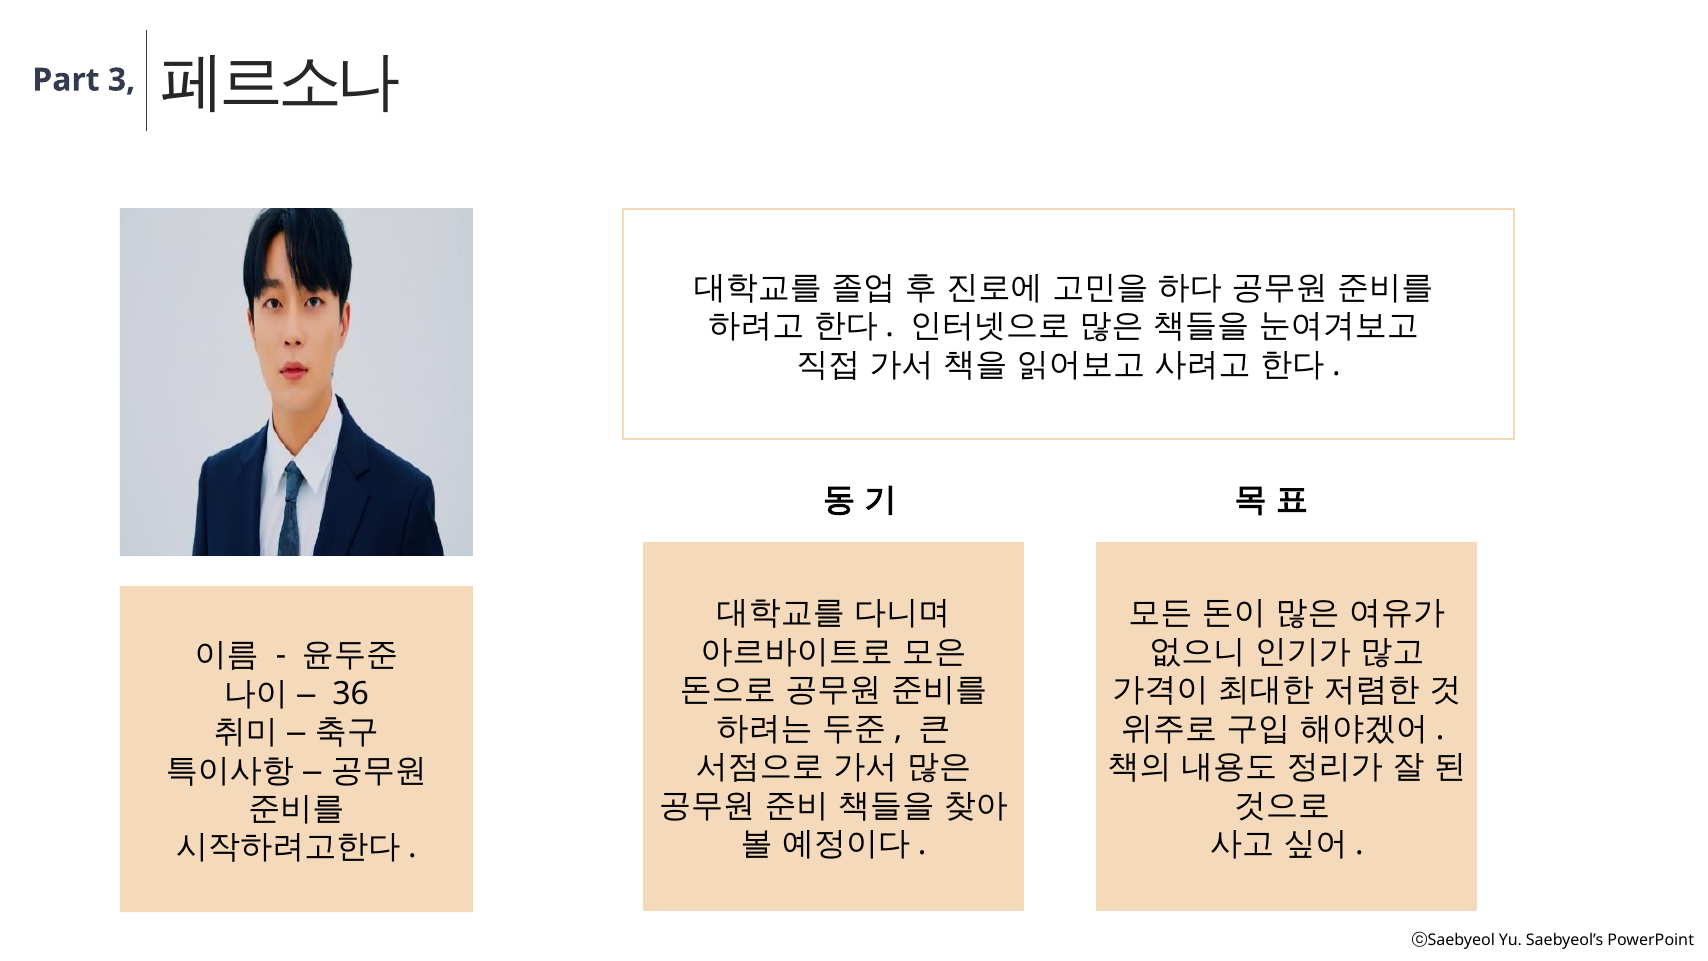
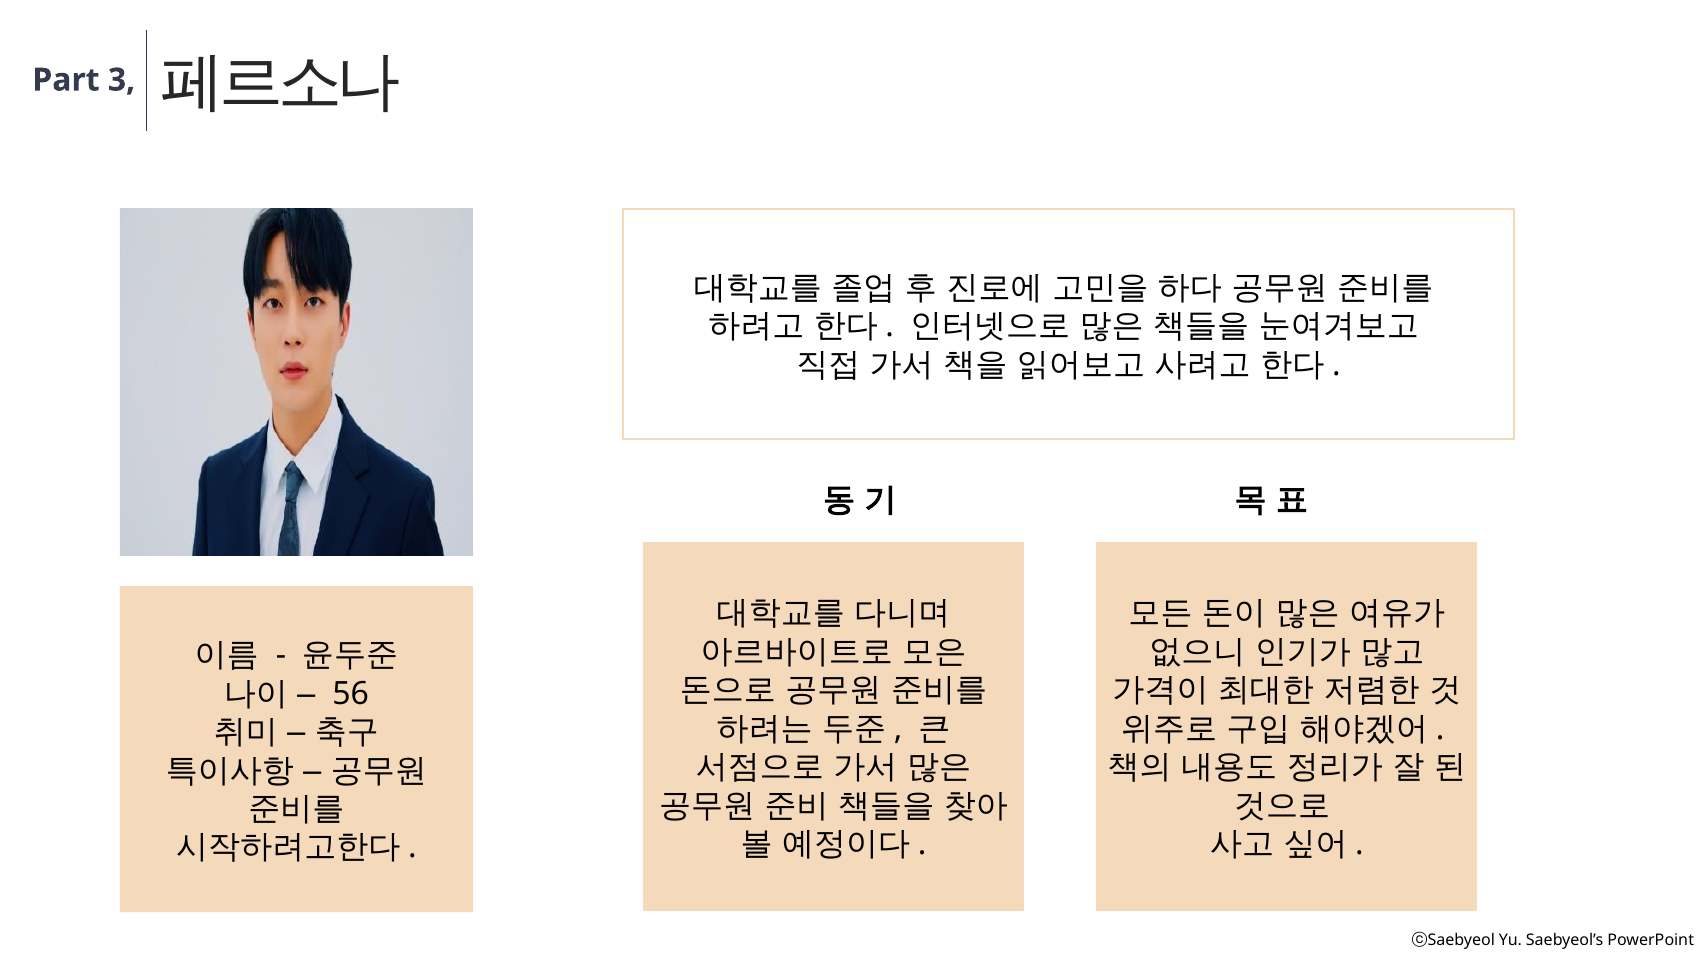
36: 36 -> 56 (351, 693)
